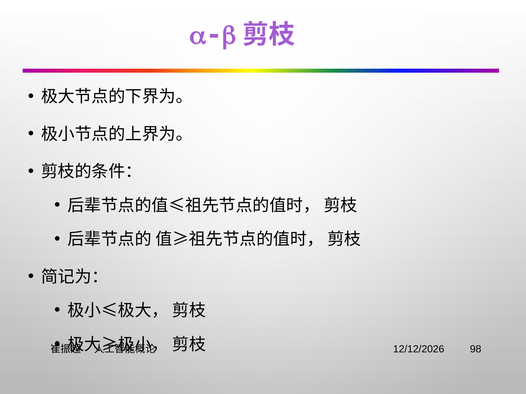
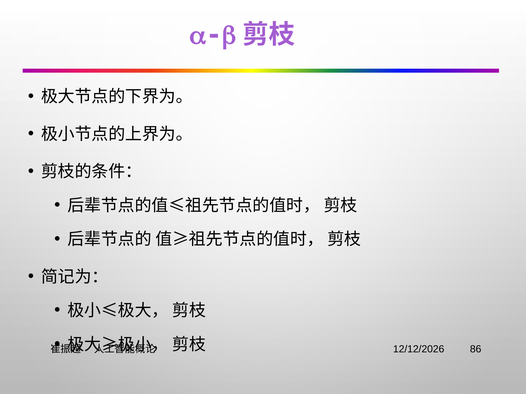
98: 98 -> 86 (476, 350)
